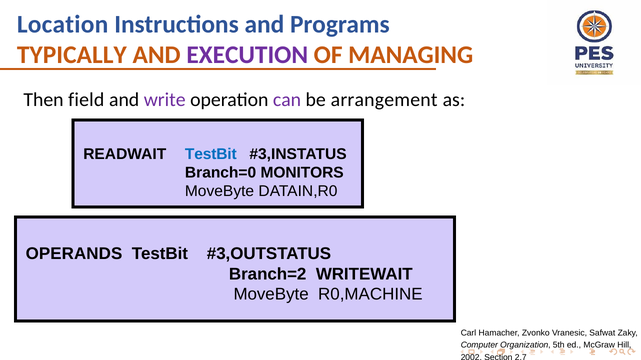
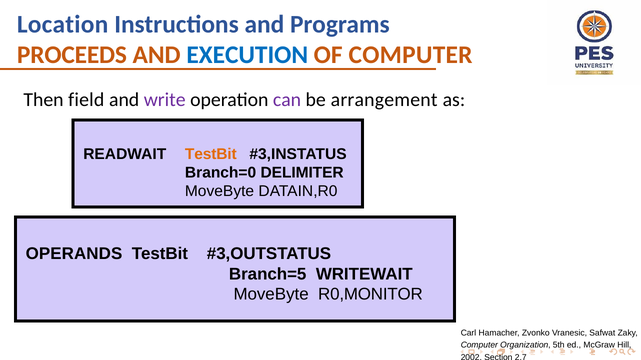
TYPICALLY: TYPICALLY -> PROCEEDS (72, 55)
EXECUTION colour: purple -> blue (247, 55)
OF MANAGING: MANAGING -> COMPUTER (411, 55)
TestBit colour: blue -> orange (211, 154)
MONITORS: MONITORS -> DELIMITER (302, 173)
Branch=2: Branch=2 -> Branch=5 (268, 275)
R0,MACHINE: R0,MACHINE -> R0,MONITOR (370, 295)
